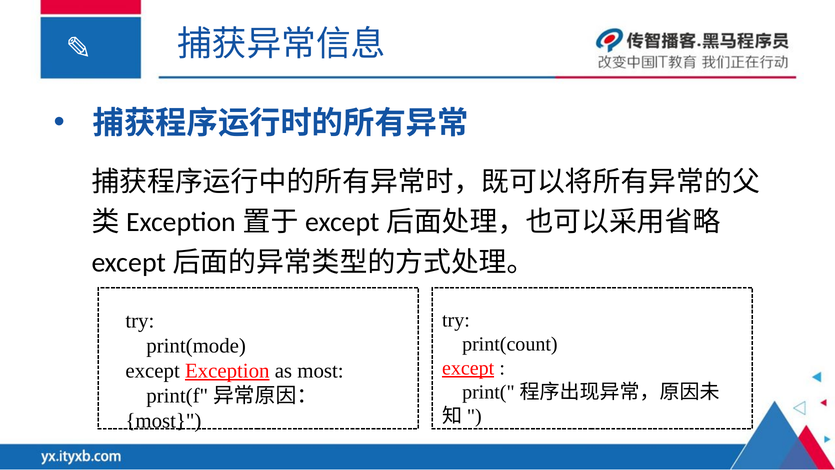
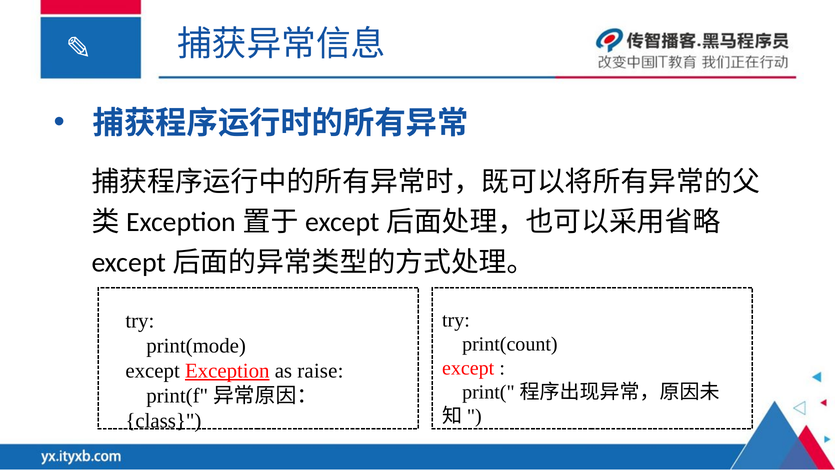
except underline: present -> none (468, 368)
as most: most -> raise (320, 371)
most: most -> class (163, 421)
